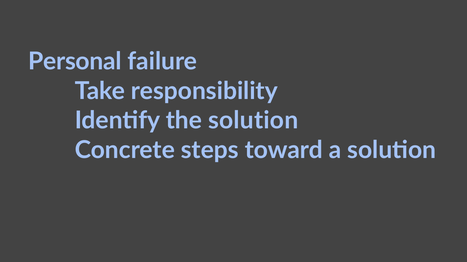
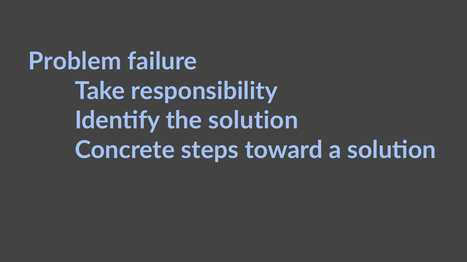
Personal: Personal -> Problem (75, 62)
